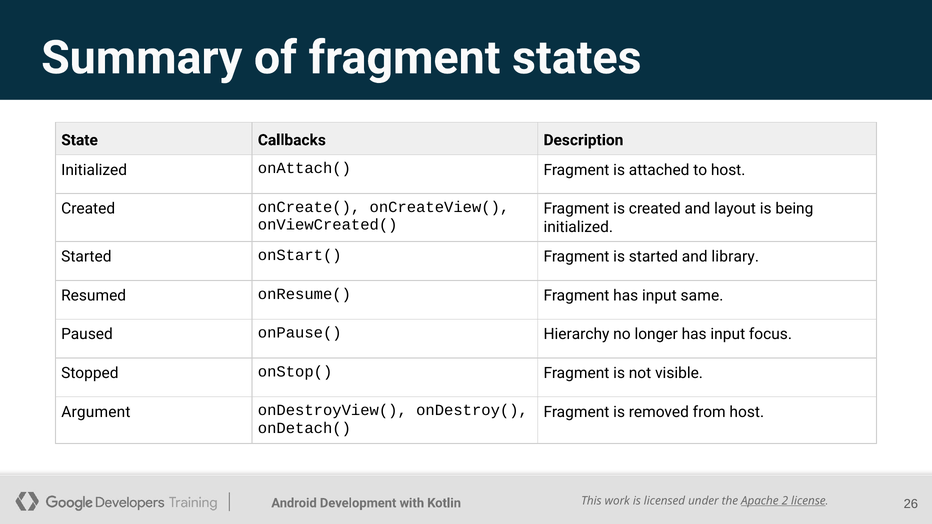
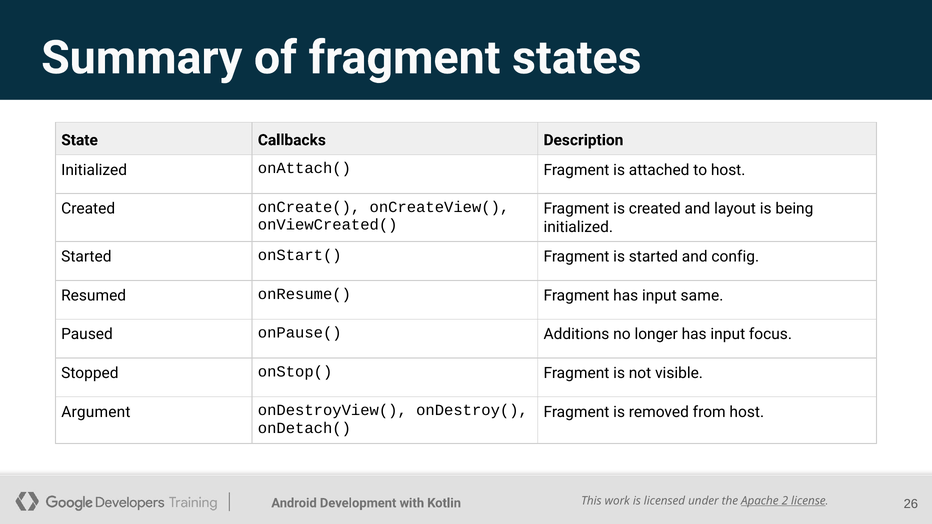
library: library -> config (735, 257)
Hierarchy: Hierarchy -> Additions (576, 335)
